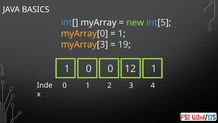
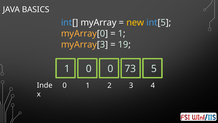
new colour: light green -> yellow (135, 23)
0 1: 1 -> 5 (154, 69)
12: 12 -> 73 (130, 69)
